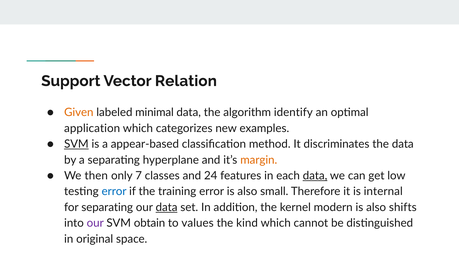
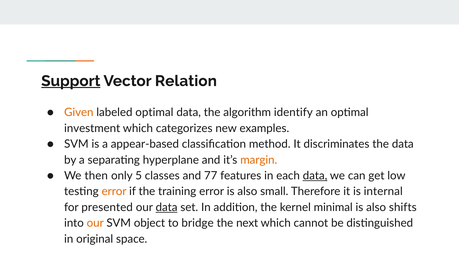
Support underline: none -> present (71, 81)
labeled minimal: minimal -> optimal (154, 113)
application: application -> investment (92, 128)
SVM underline: present -> none (76, 144)
7: 7 -> 5 (139, 176)
24: 24 -> 77 (211, 176)
error colour: blue -> orange (114, 192)
for separating: separating -> presented (107, 208)
modern: modern -> minimal (333, 208)
our colour: purple -> orange (95, 223)
obtain: obtain -> object (149, 223)
values: values -> bridge (198, 223)
kind: kind -> next (247, 223)
